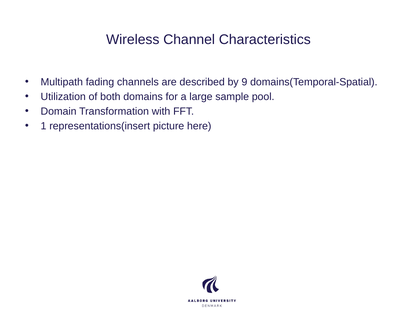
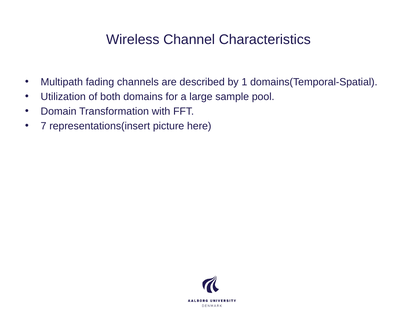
9: 9 -> 1 (244, 82)
1: 1 -> 7 (44, 126)
